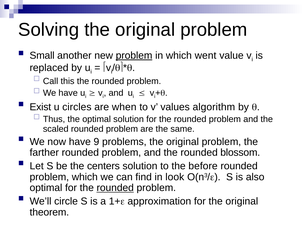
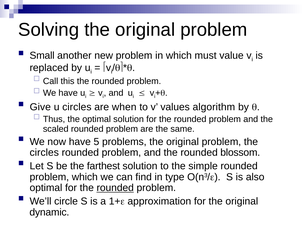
problem underline: present -> none (134, 55)
went: went -> must (206, 55)
Exist: Exist -> Give (40, 107)
9: 9 -> 5 (96, 142)
farther: farther -> circles (44, 153)
centers: centers -> farthest (103, 166)
before: before -> simple (203, 166)
look: look -> type (175, 177)
theorem: theorem -> dynamic (49, 212)
